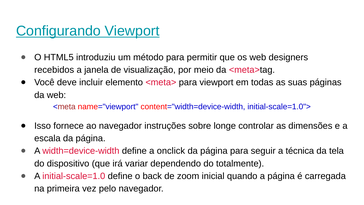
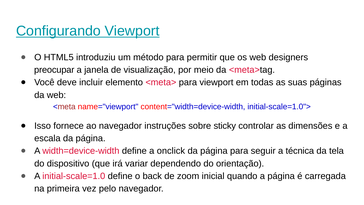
recebidos: recebidos -> preocupar (54, 70)
longe: longe -> sticky (225, 126)
totalmente: totalmente -> orientação (240, 163)
